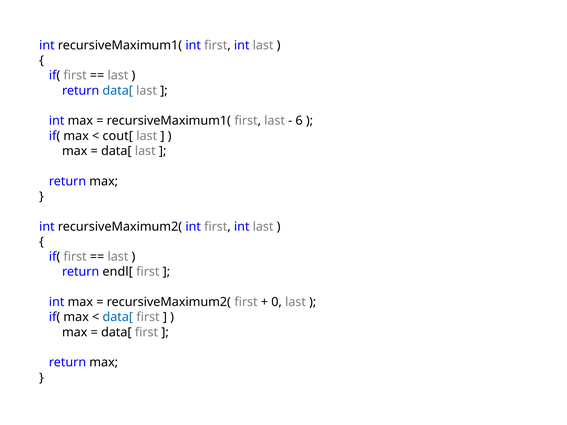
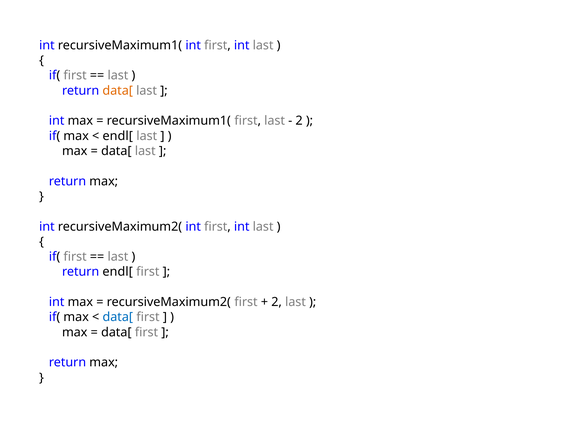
data[ colour: blue -> orange (118, 91)
6: 6 -> 2 (299, 121)
cout[: cout[ -> endl[ (118, 136)
0: 0 -> 2 (277, 302)
